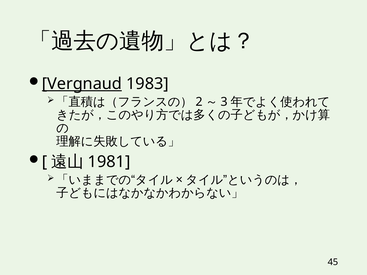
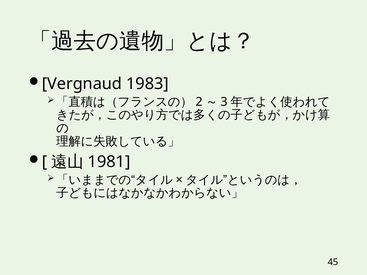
Vergnaud underline: present -> none (82, 84)
